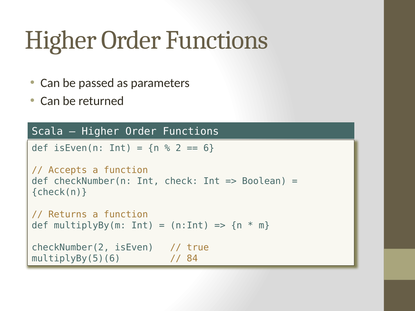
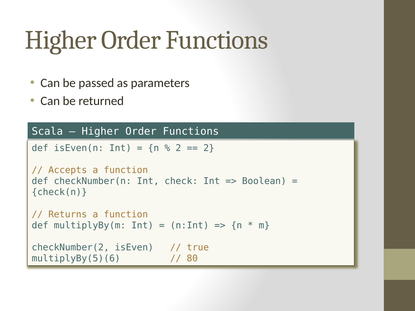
6: 6 -> 2 (209, 148)
84: 84 -> 80 (192, 259)
